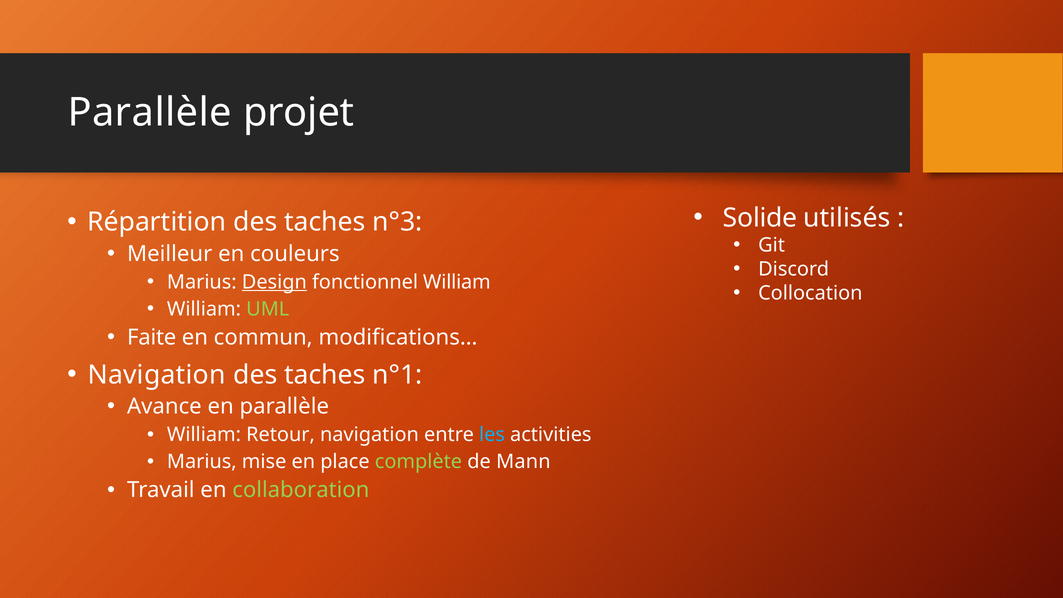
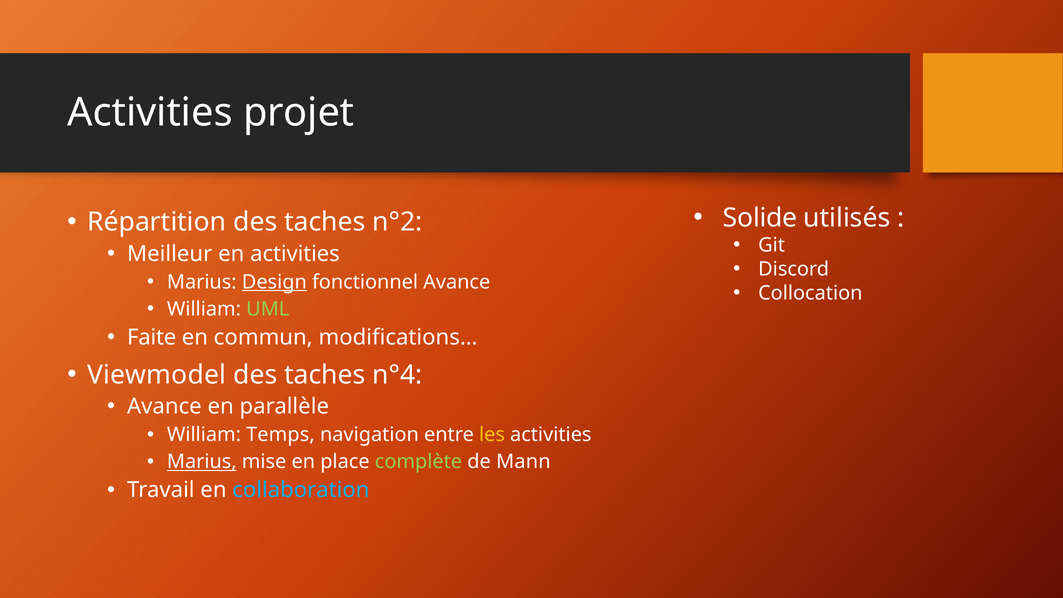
Parallèle: Parallèle -> Activities (150, 113)
n°3: n°3 -> n°2 (398, 222)
en couleurs: couleurs -> activities (295, 254)
fonctionnel William: William -> Avance (457, 282)
Navigation: Navigation -> Viewmodel (157, 375)
n°1: n°1 -> n°4 (398, 375)
Retour: Retour -> Temps (280, 435)
les colour: light blue -> yellow (492, 435)
Marius underline: none -> present (202, 462)
collaboration colour: light green -> light blue (301, 490)
